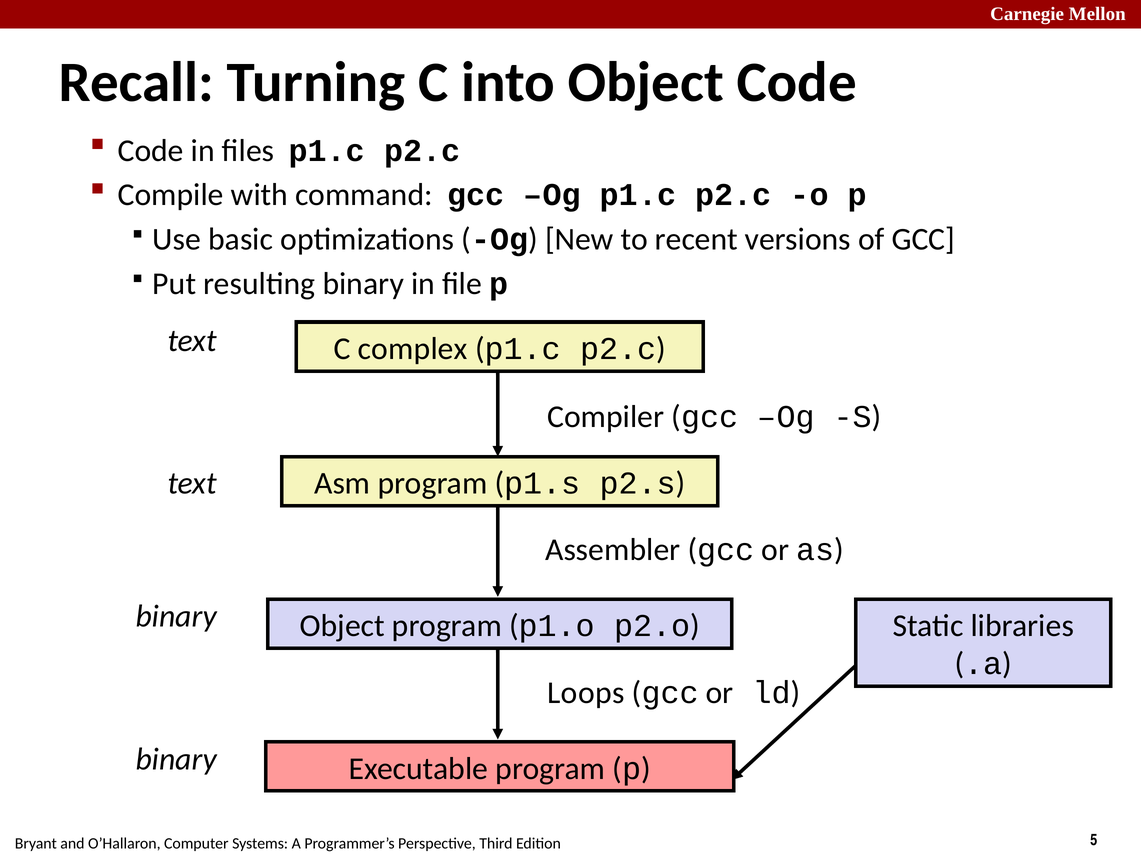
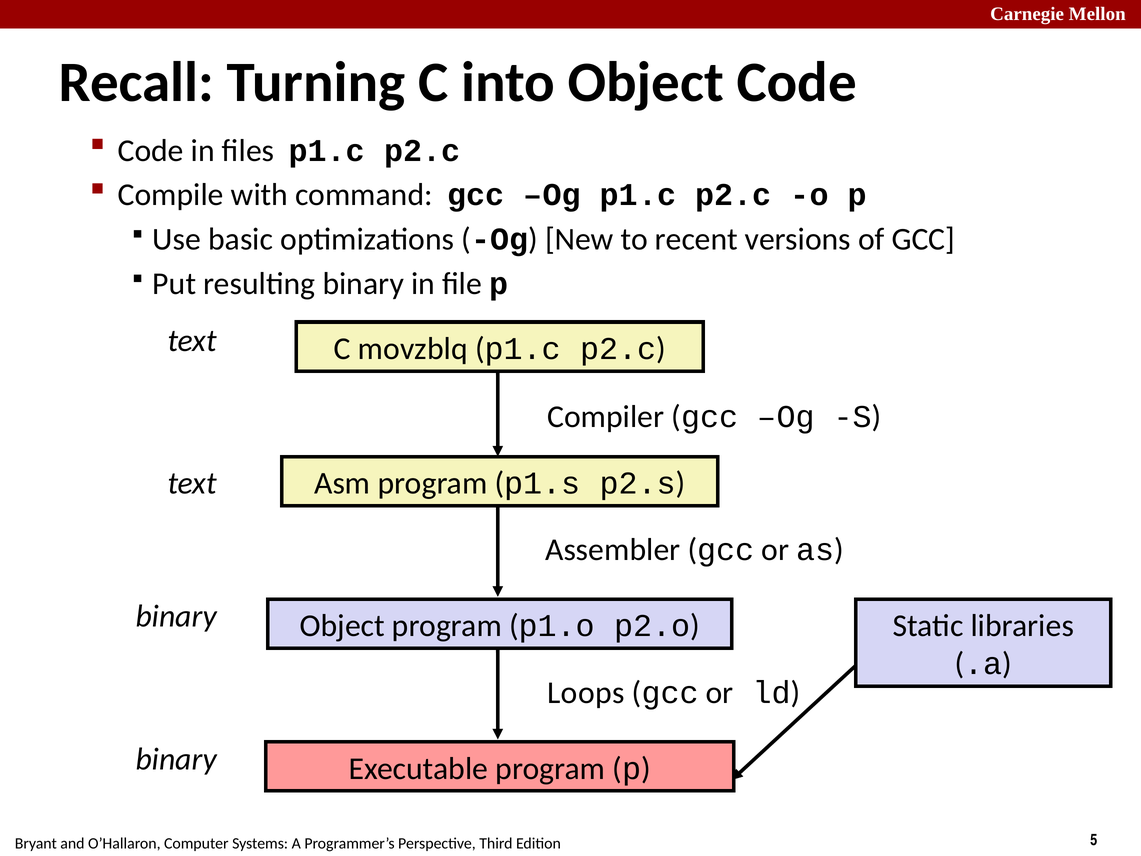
complex: complex -> movzblq (413, 349)
